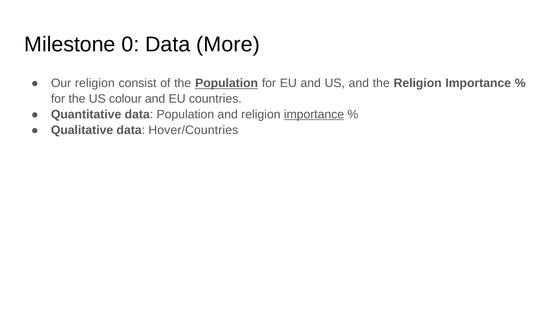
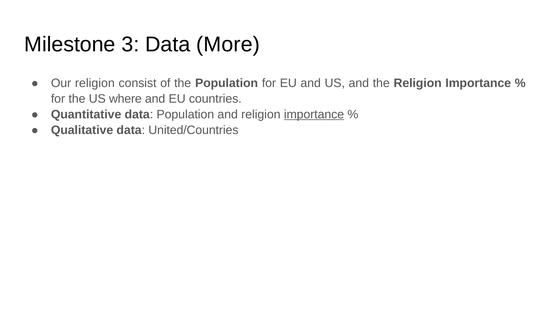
0: 0 -> 3 (130, 45)
Population underline: present -> none (227, 83)
colour: colour -> where (125, 99)
Hover/Countries: Hover/Countries -> United/Countries (193, 130)
